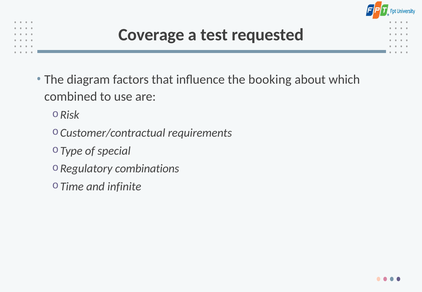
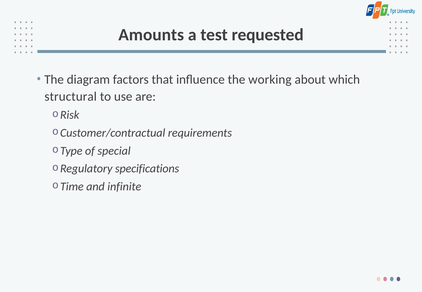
Coverage: Coverage -> Amounts (151, 35)
booking: booking -> working (270, 79)
combined: combined -> structural (71, 97)
combinations: combinations -> specifications (147, 169)
